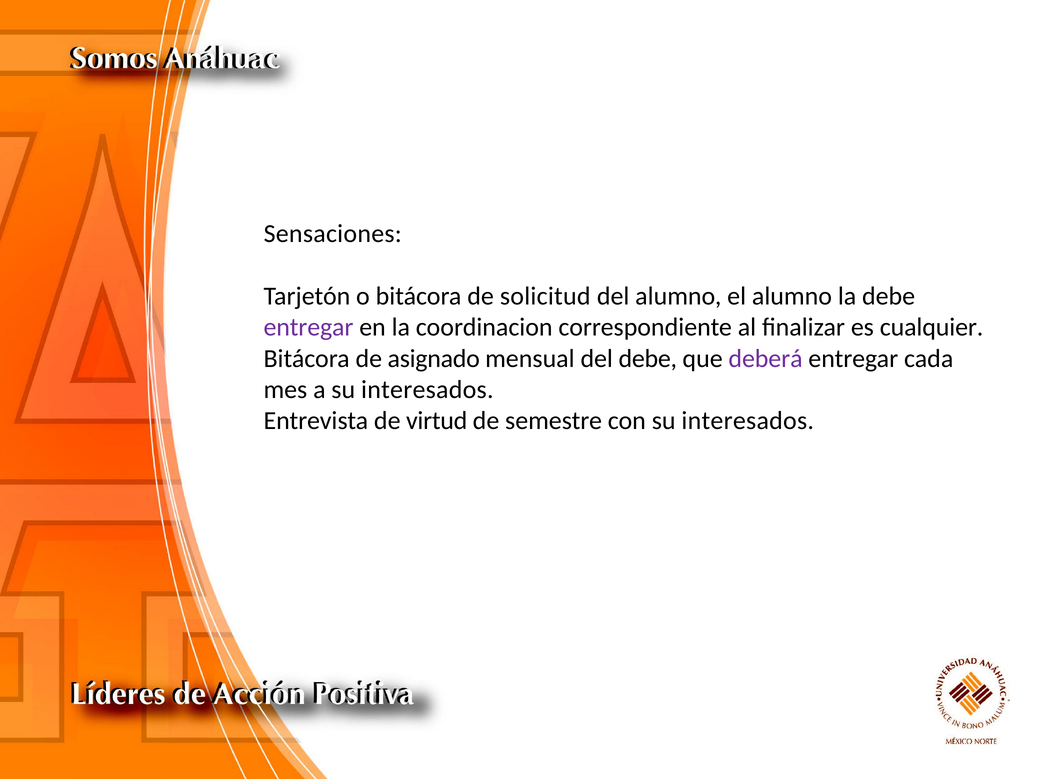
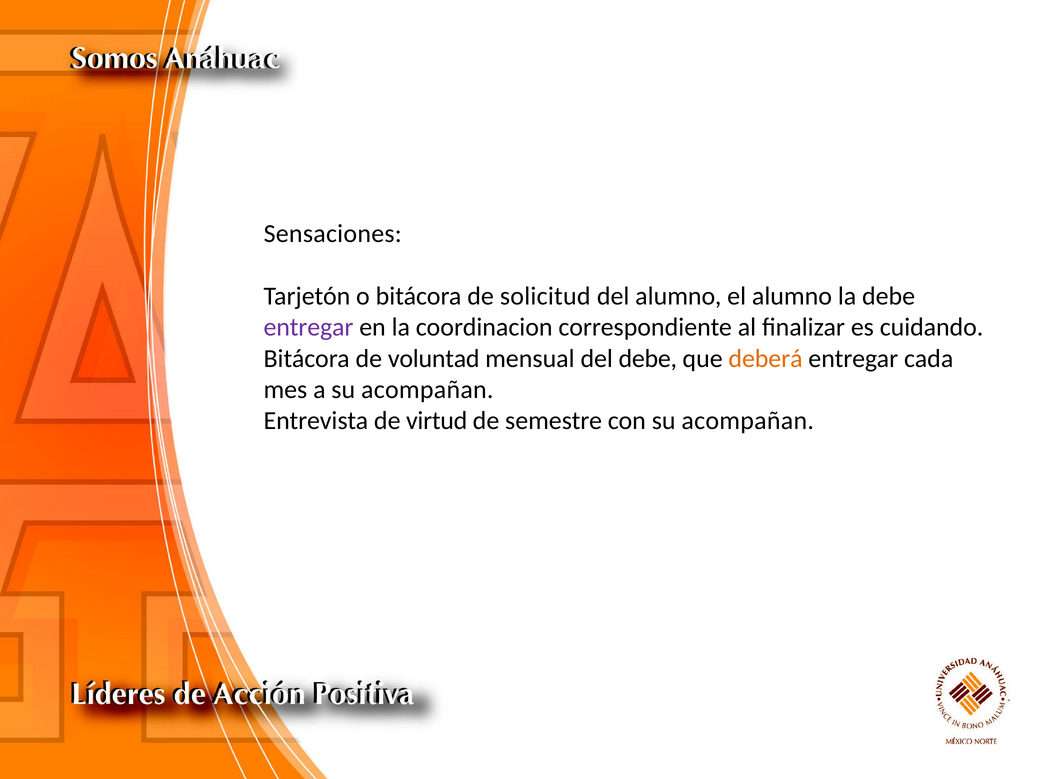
cualquier: cualquier -> cuidando (932, 327)
asignado: asignado -> voluntad (434, 359)
deberá colour: purple -> orange (766, 359)
a su interesados: interesados -> acompañan (427, 390)
con su interesados: interesados -> acompañan (748, 421)
